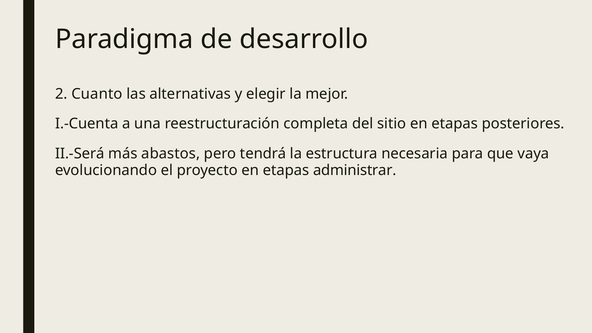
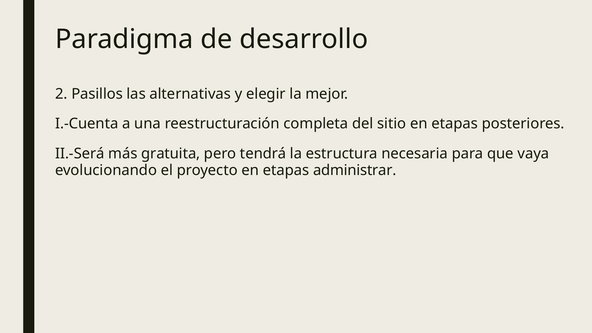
Cuanto: Cuanto -> Pasillos (97, 94)
abastos: abastos -> gratuita (171, 154)
